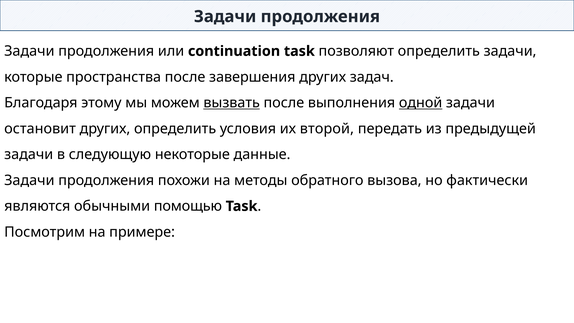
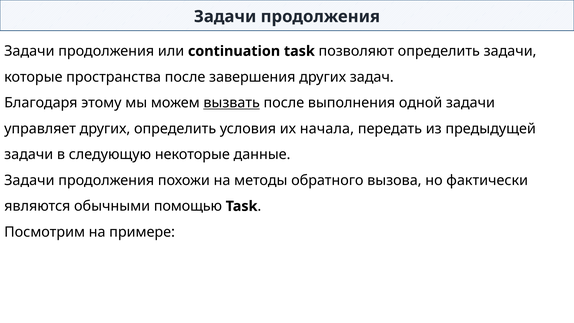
одной underline: present -> none (421, 103)
остановит: остановит -> управляет (40, 129)
второй: второй -> начала (327, 129)
